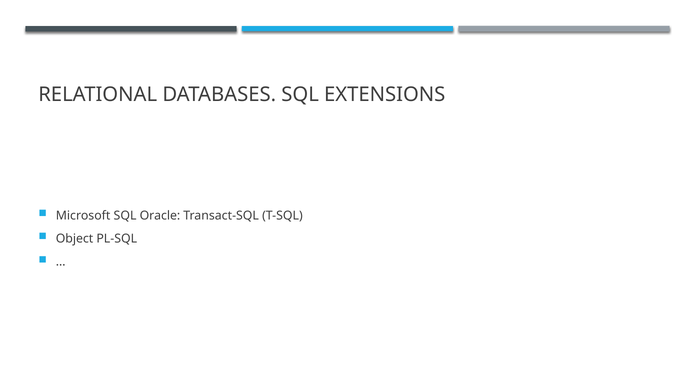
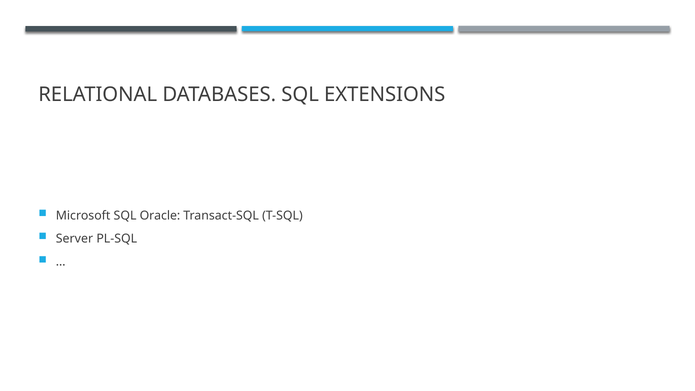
Object: Object -> Server (74, 239)
